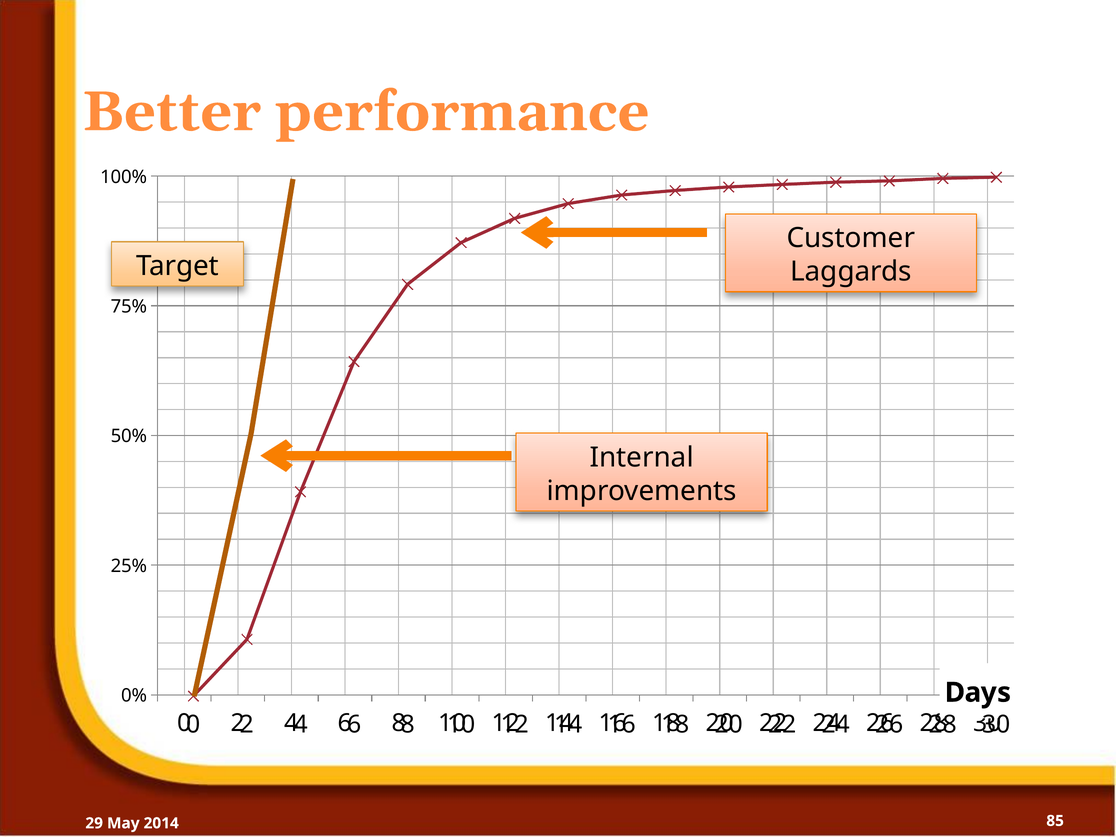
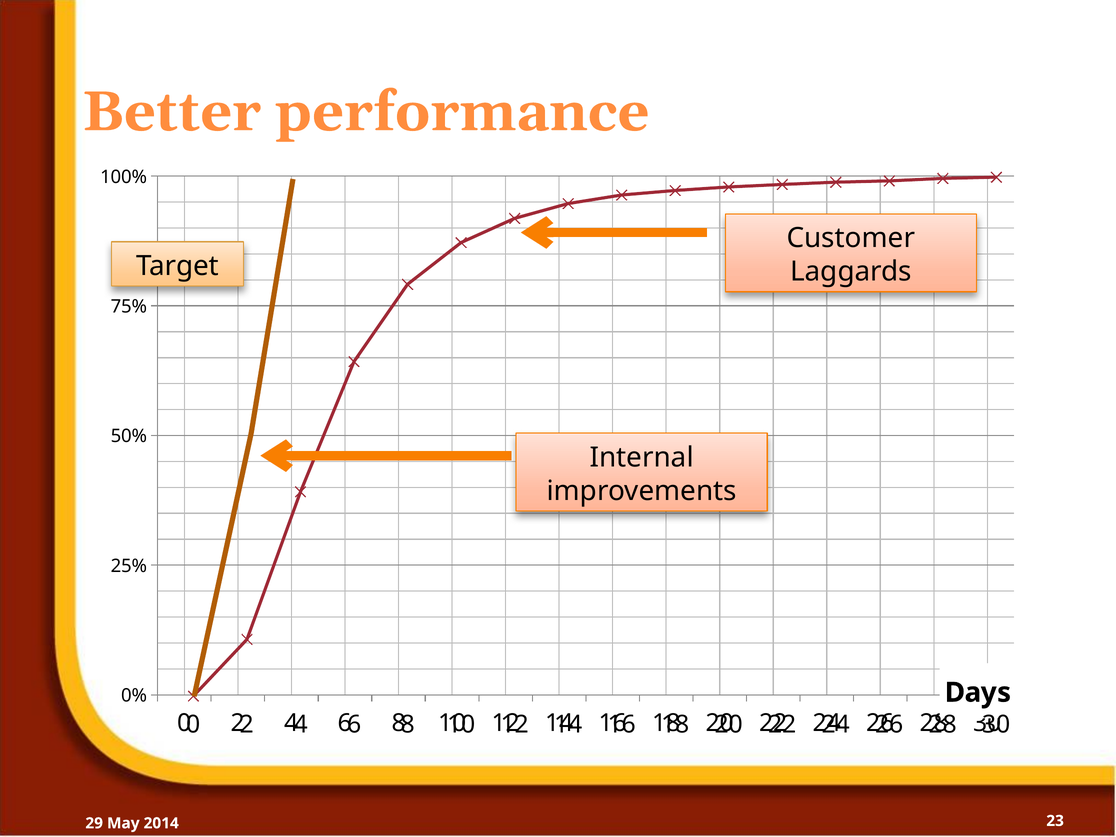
85: 85 -> 23 (1055, 821)
